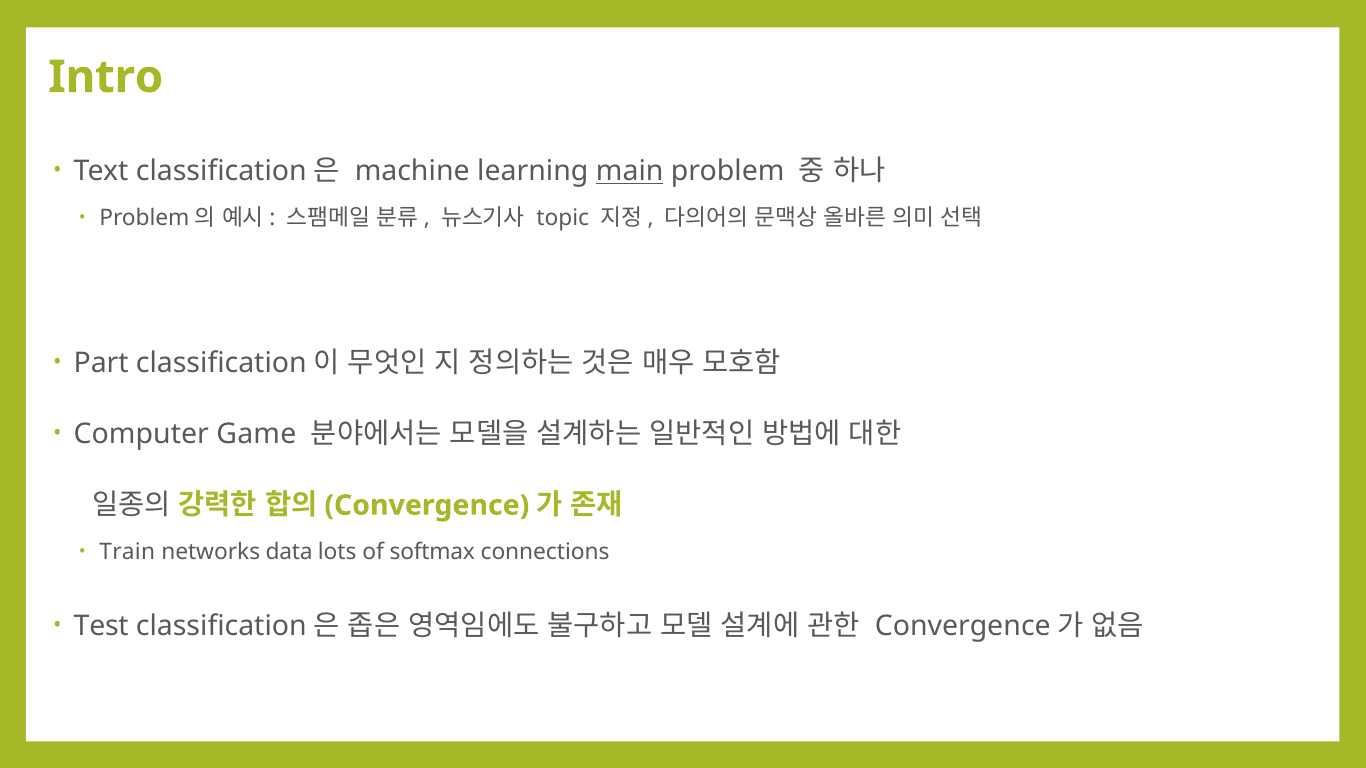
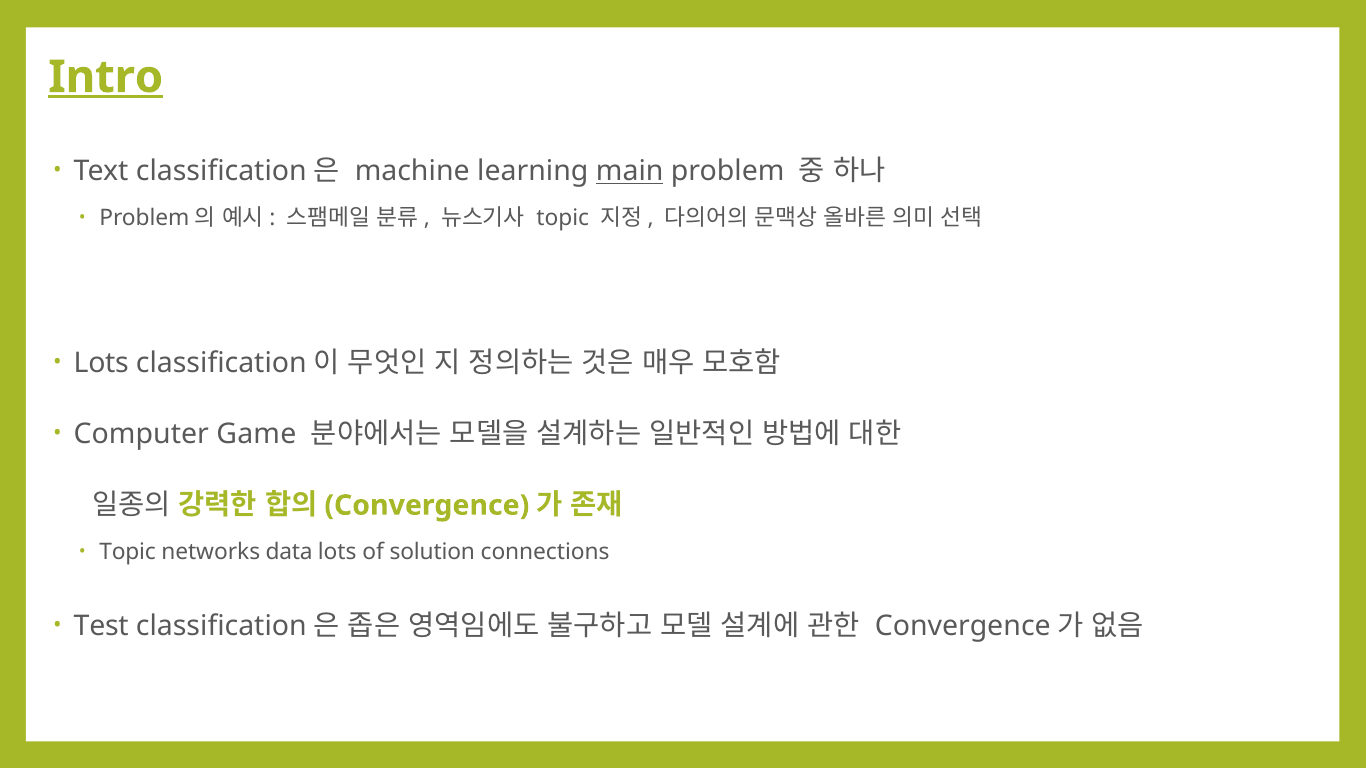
Intro underline: none -> present (106, 77)
Part: Part -> Lots (101, 363)
Train: Train -> Topic (128, 552)
softmax: softmax -> solution (432, 552)
